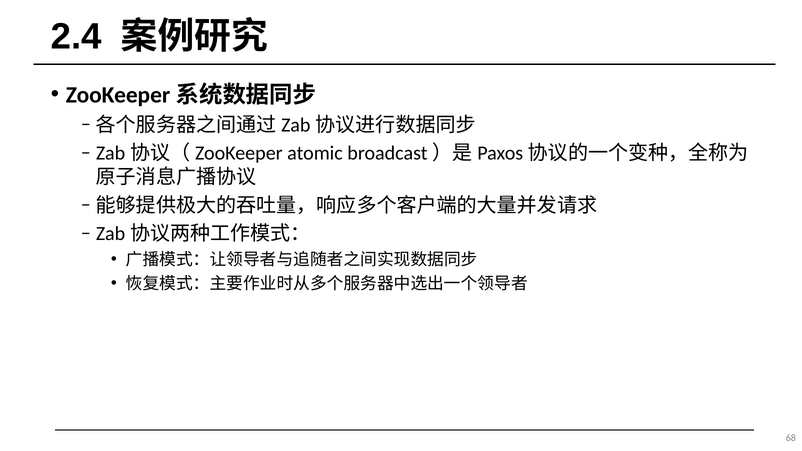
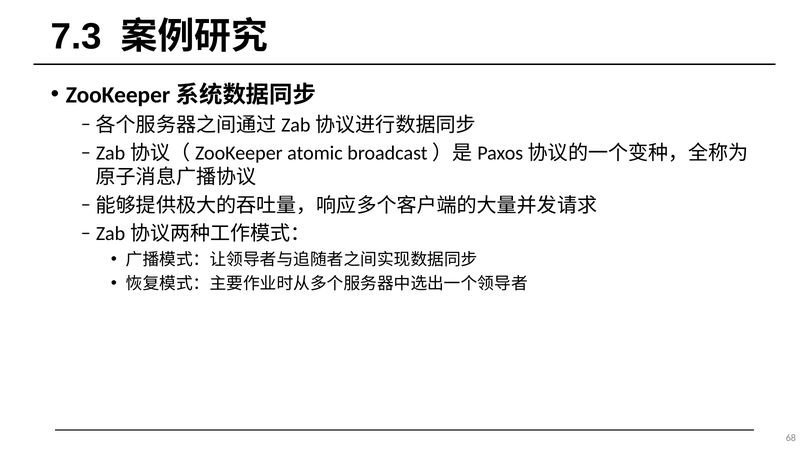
2.4: 2.4 -> 7.3 (76, 36)
